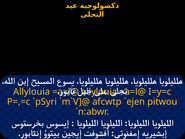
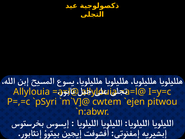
afcwtp: afcwtp -> cwtem (107, 102)
